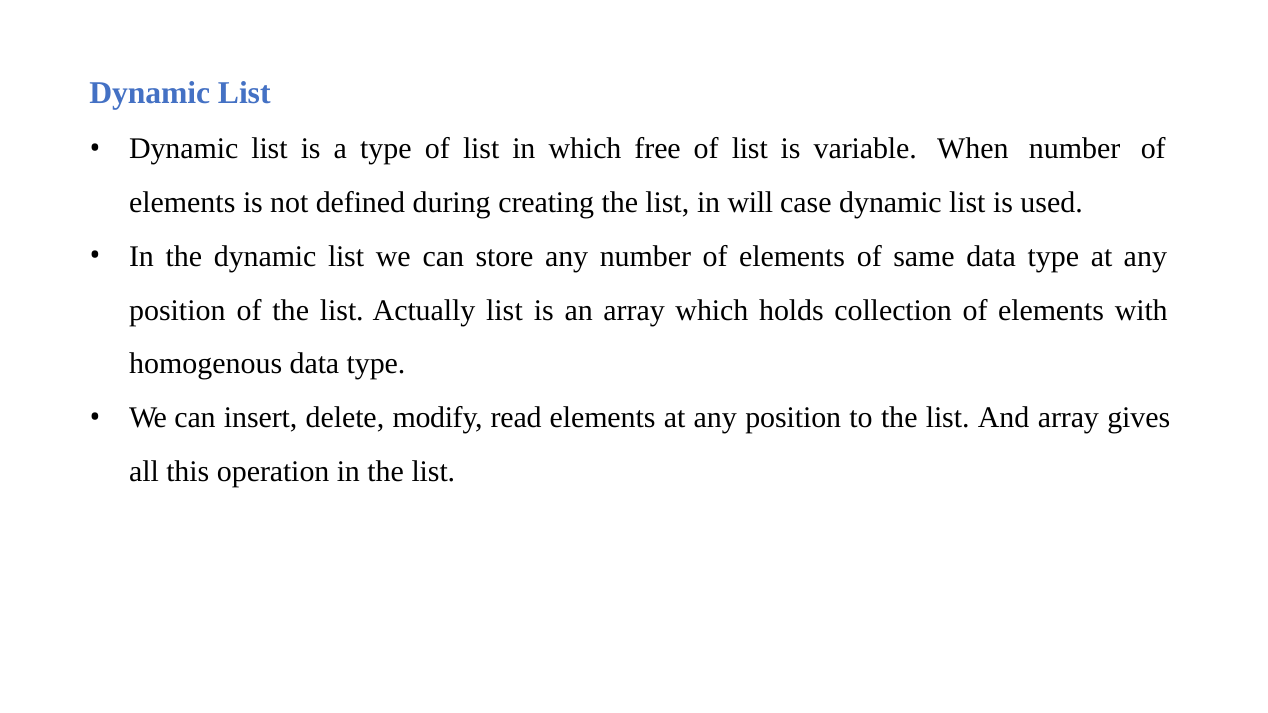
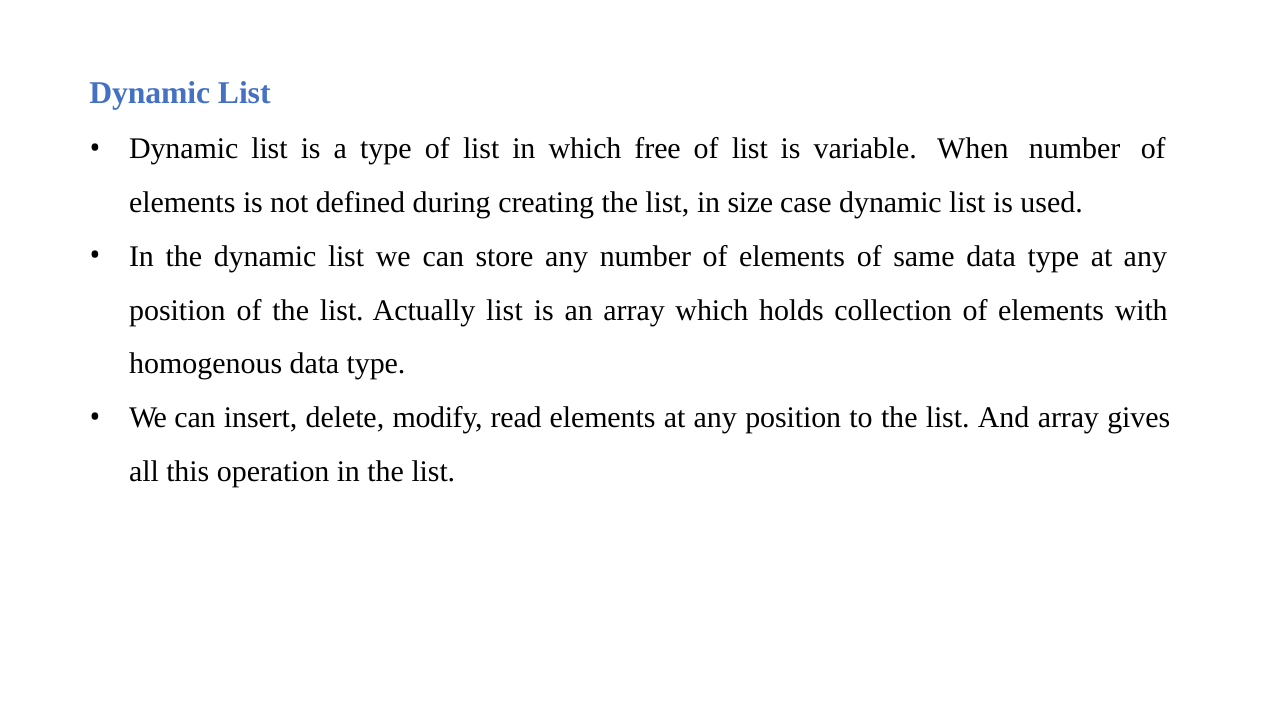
will: will -> size (750, 202)
